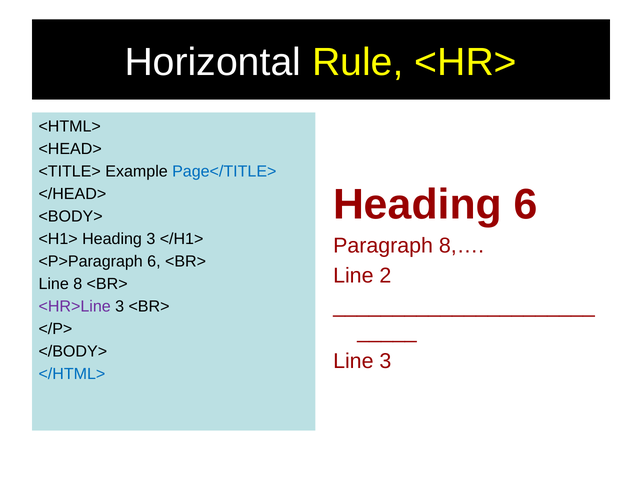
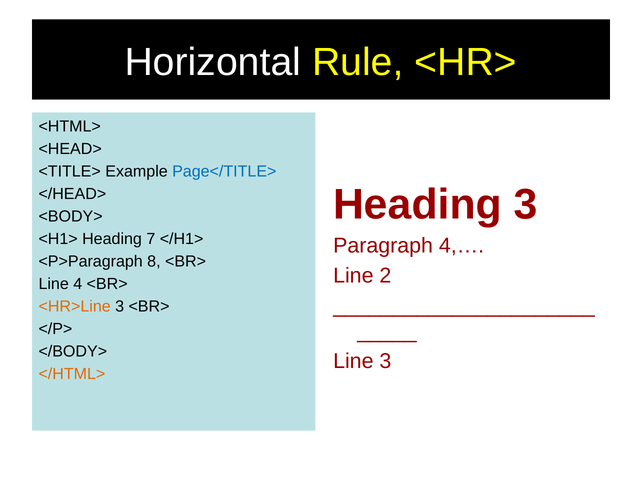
Heading 6: 6 -> 3 (526, 204)
Heading 3: 3 -> 7 (151, 239)
8,…: 8,… -> 4,… (462, 245)
<P>Paragraph 6: 6 -> 8 (154, 261)
8: 8 -> 4 (78, 284)
<HR>Line colour: purple -> orange (75, 306)
</HTML> colour: blue -> orange (72, 373)
